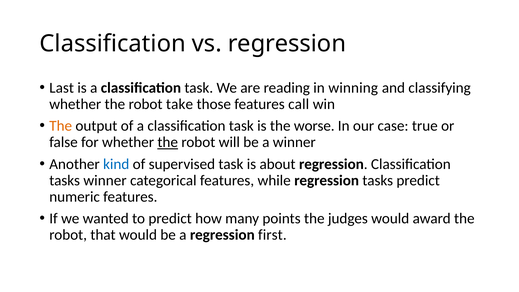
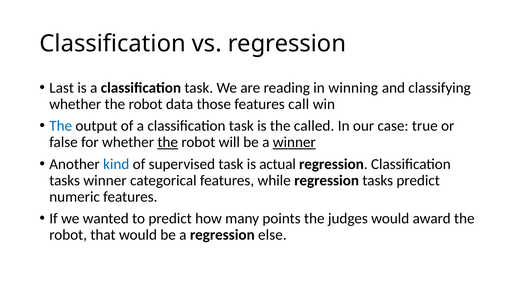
take: take -> data (180, 104)
The colour: orange -> blue (61, 126)
worse: worse -> called (314, 126)
winner underline: none -> present (294, 142)
about: about -> actual (278, 164)
first: first -> else (272, 235)
